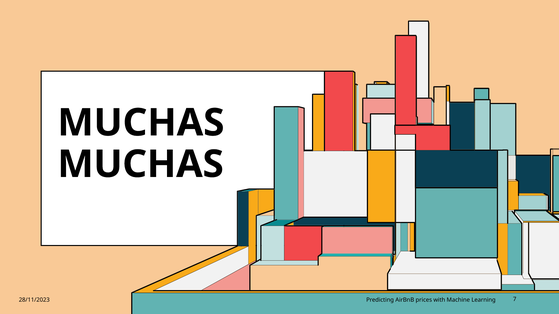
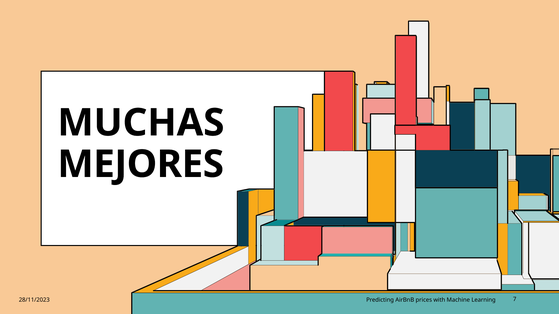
MUCHAS: MUCHAS -> MEJORES (141, 165)
